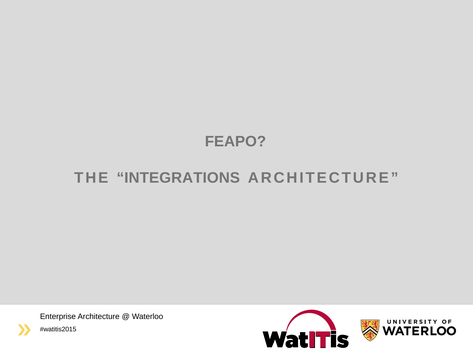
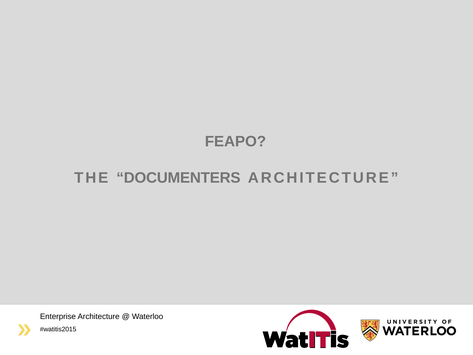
INTEGRATIONS: INTEGRATIONS -> DOCUMENTERS (178, 178)
